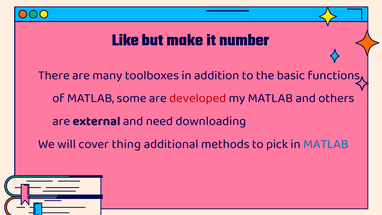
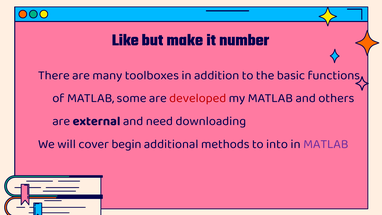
thing: thing -> begin (126, 144)
pick: pick -> into (277, 144)
MATLAB colour: blue -> purple (326, 144)
